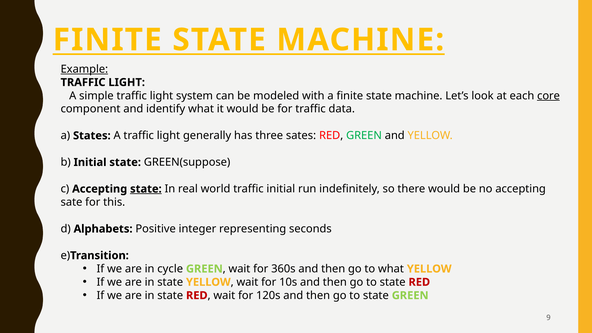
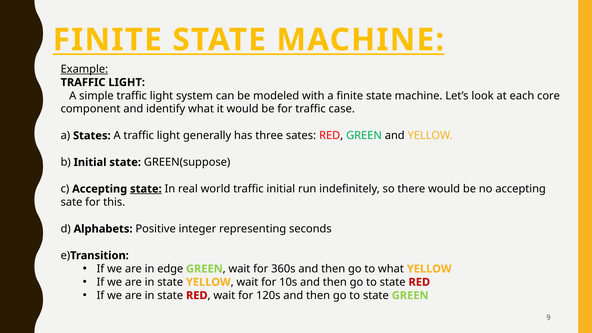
core underline: present -> none (549, 96)
data: data -> case (342, 109)
cycle: cycle -> edge (170, 269)
